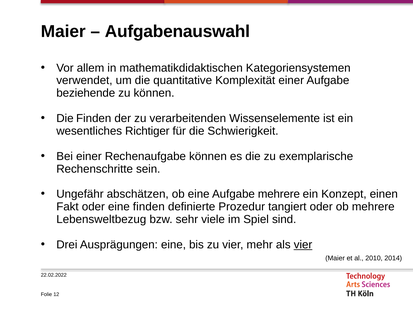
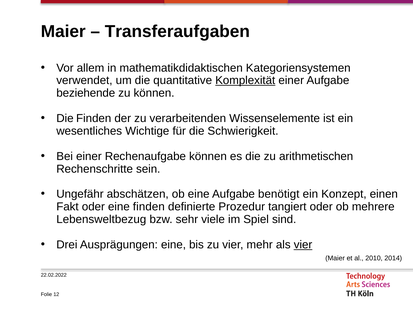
Aufgabenauswahl: Aufgabenauswahl -> Transferaufgaben (177, 32)
Komplexität underline: none -> present (245, 80)
Richtiger: Richtiger -> Wichtige (147, 131)
exemplarische: exemplarische -> arithmetischen (316, 156)
Aufgabe mehrere: mehrere -> benötigt (279, 194)
